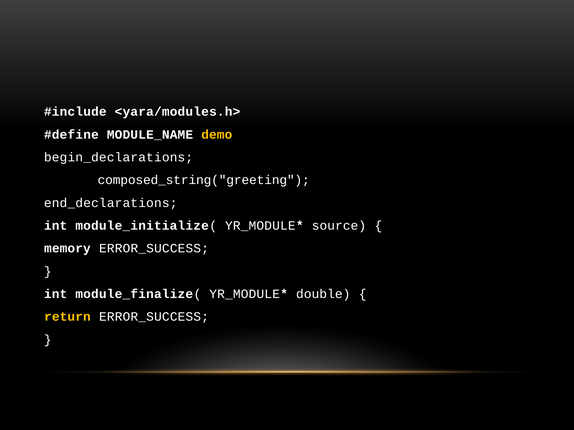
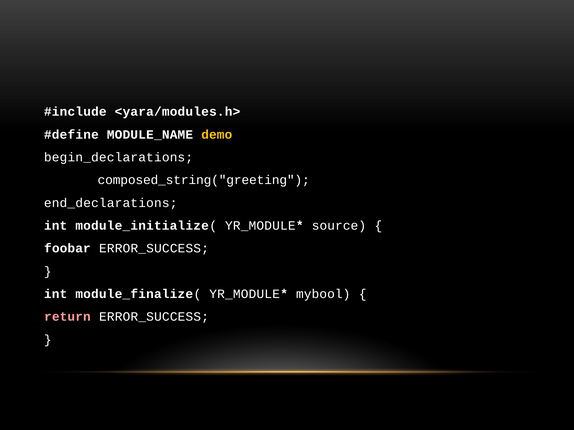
memory: memory -> foobar (67, 249)
double: double -> mybool (323, 294)
return colour: yellow -> pink (67, 317)
